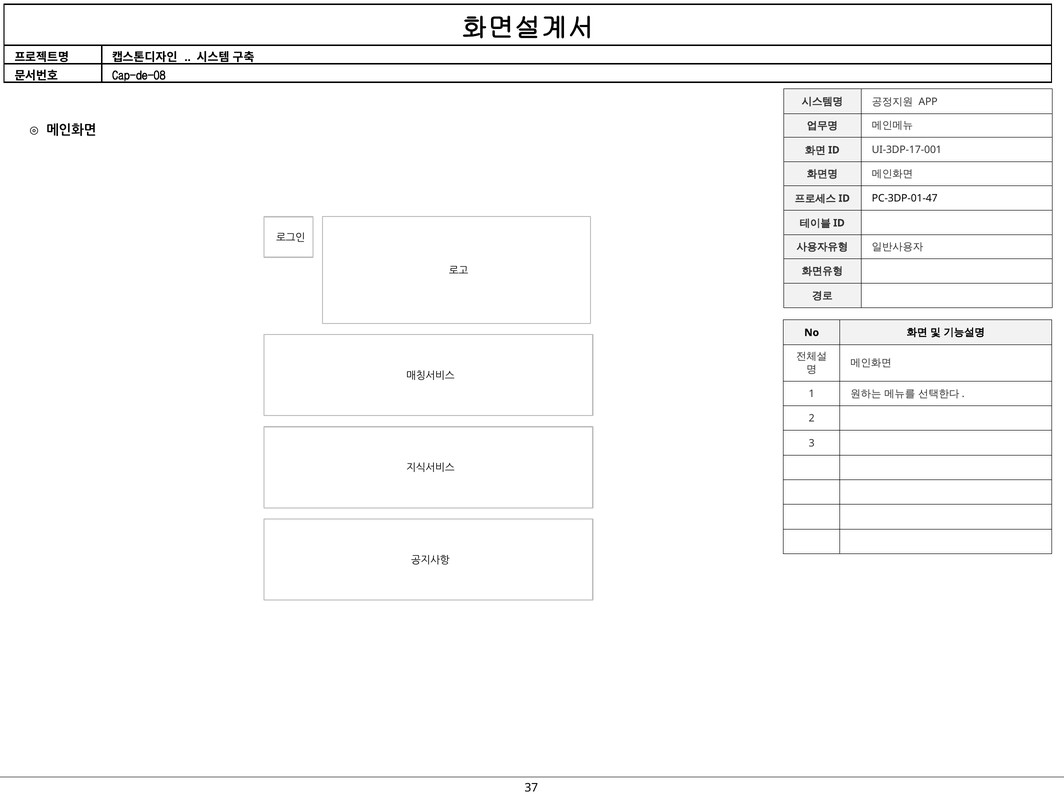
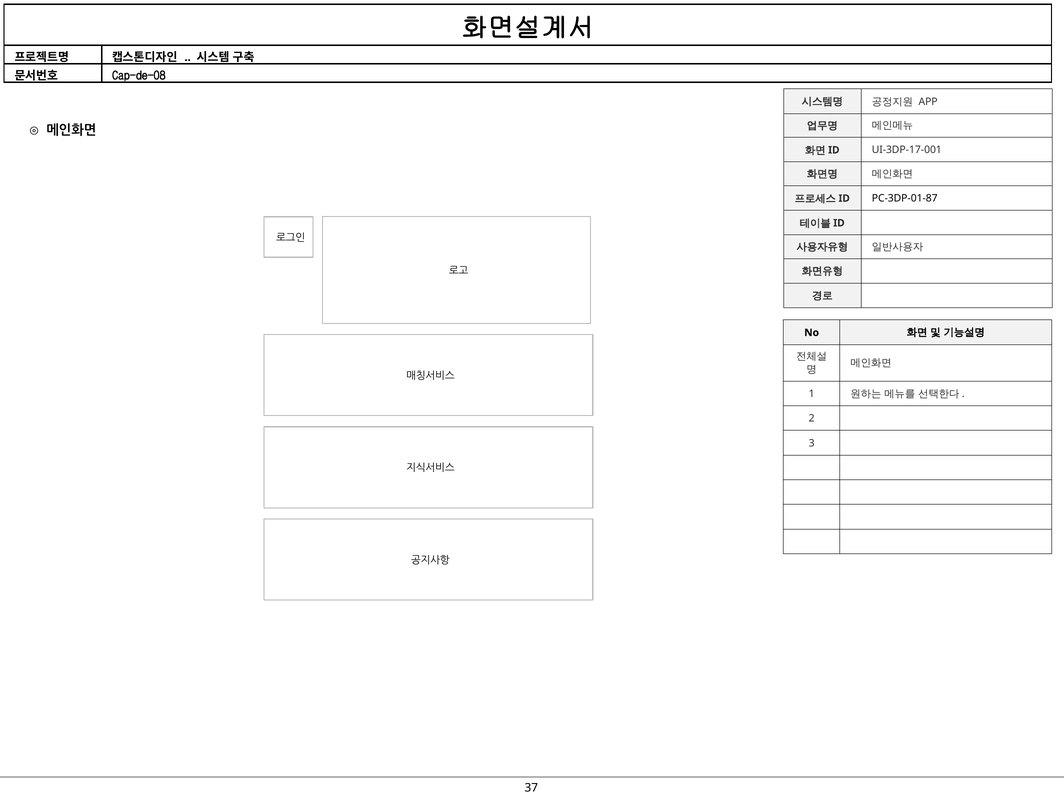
PC-3DP-01-47: PC-3DP-01-47 -> PC-3DP-01-87 (905, 198)
